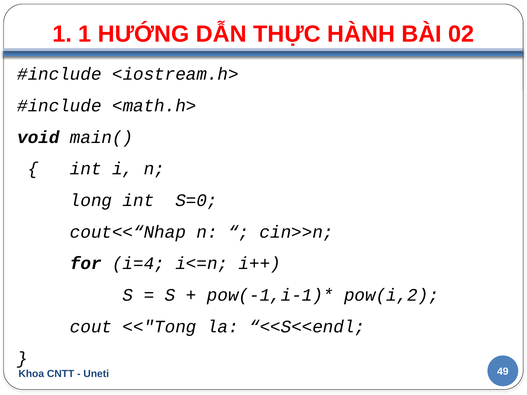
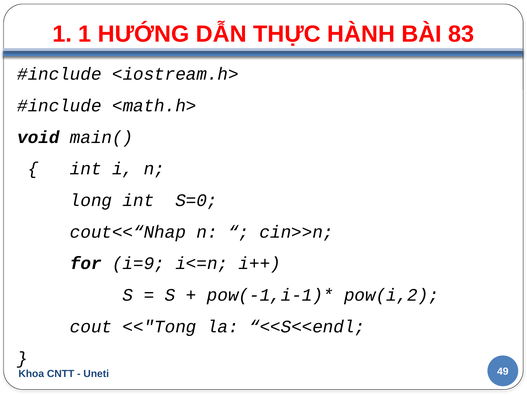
02: 02 -> 83 (461, 34)
i=4: i=4 -> i=9 (138, 264)
